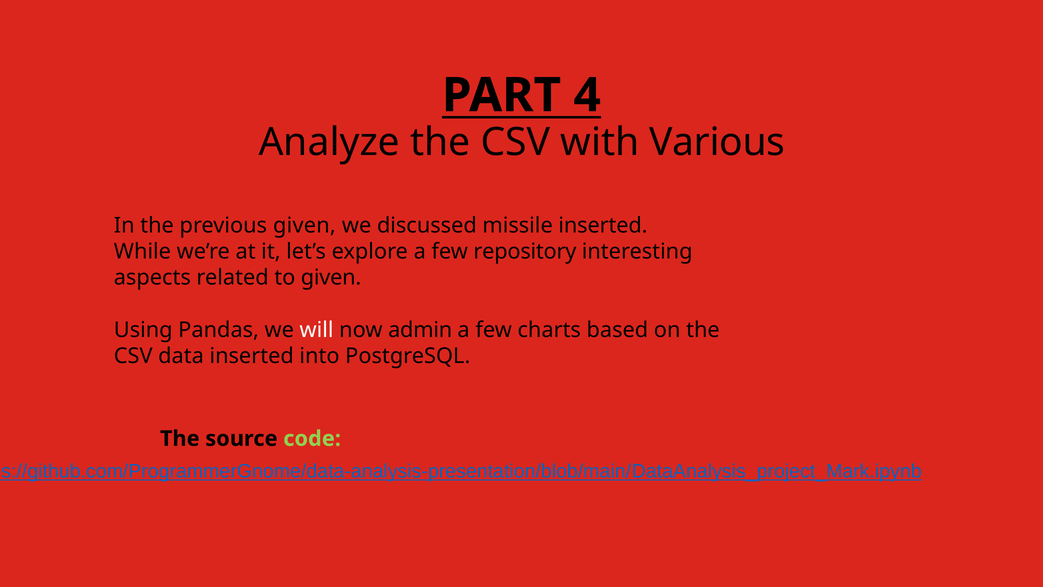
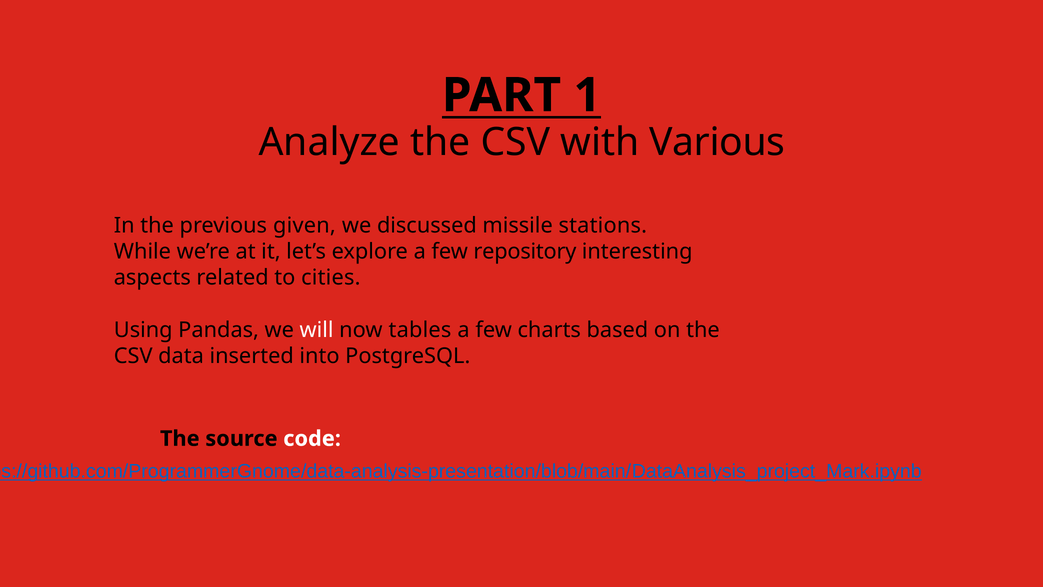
4: 4 -> 1 (587, 95)
missile inserted: inserted -> stations (603, 225)
to given: given -> cities (331, 278)
admin: admin -> tables (420, 330)
code colour: light green -> white (312, 438)
